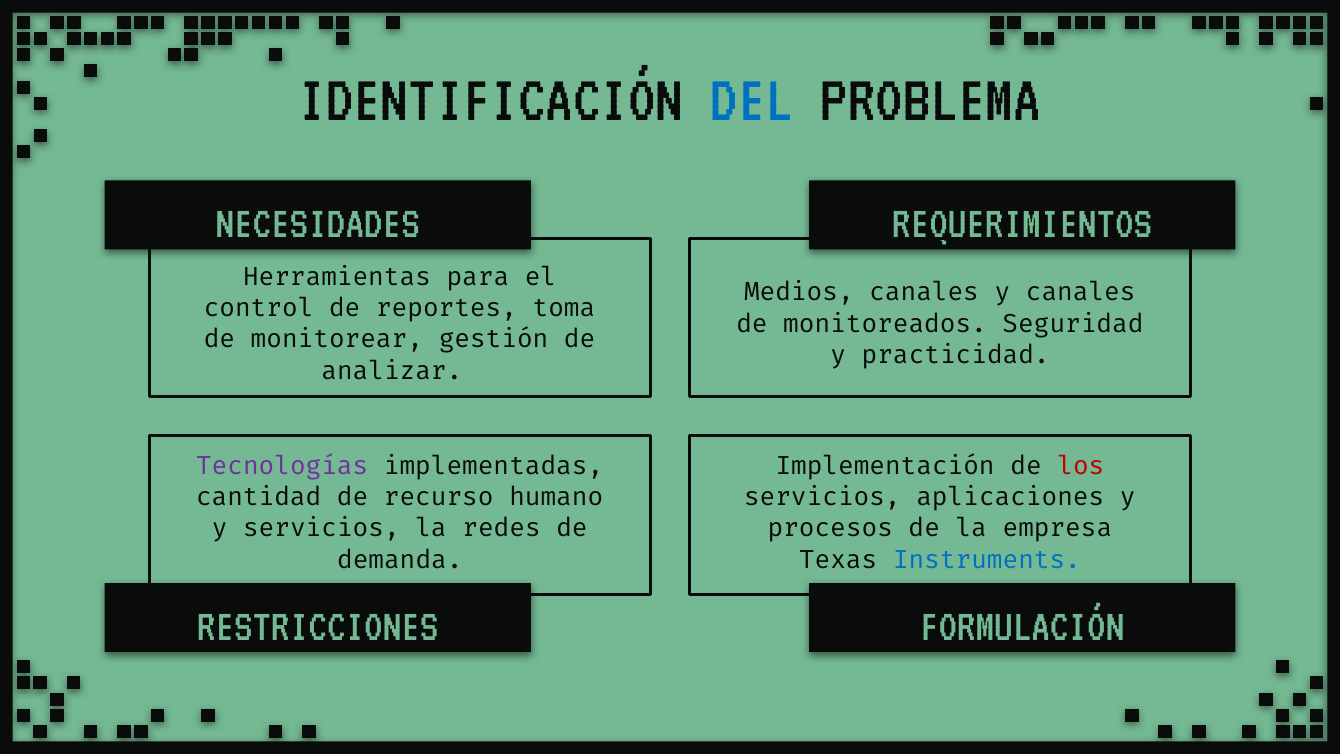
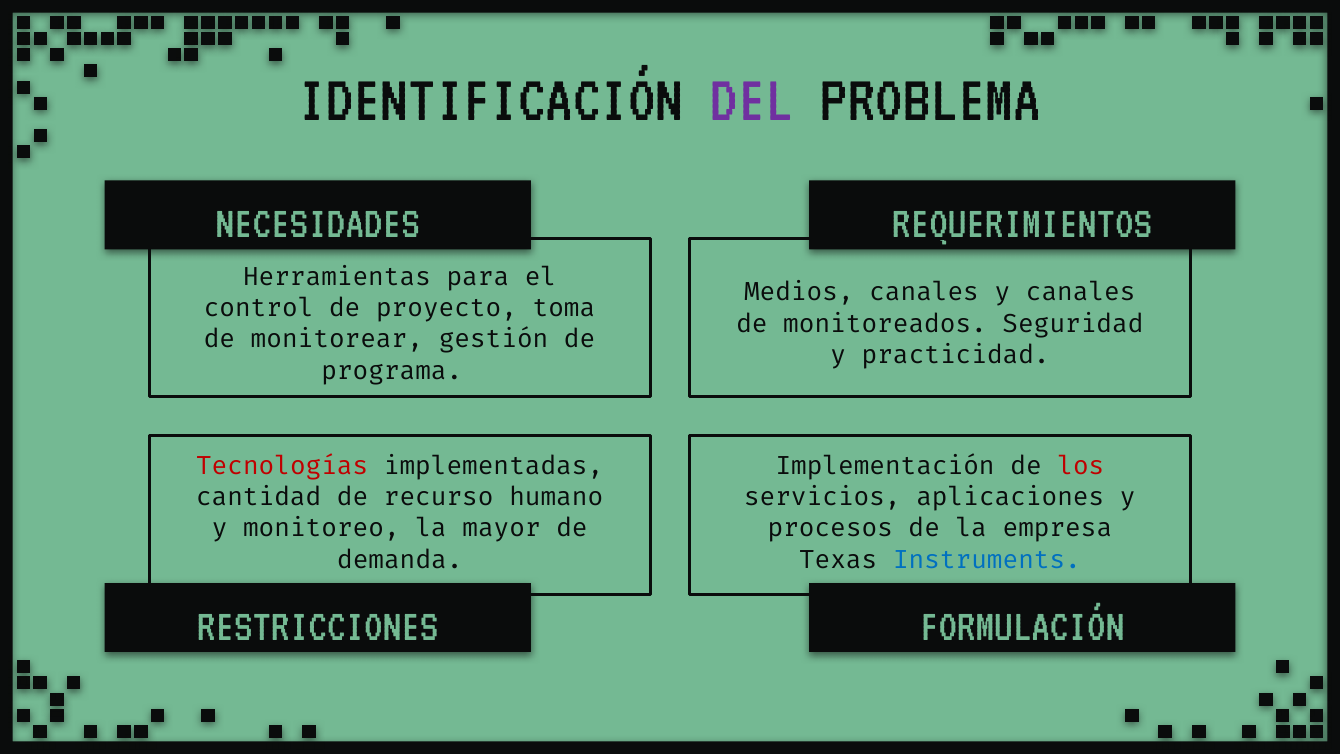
DEL colour: blue -> purple (752, 98)
reportes: reportes -> proyecto (446, 308)
analizar: analizar -> programa (392, 370)
Tecnologías colour: purple -> red (282, 466)
y servicios: servicios -> monitoreo (321, 528)
redes: redes -> mayor (502, 528)
